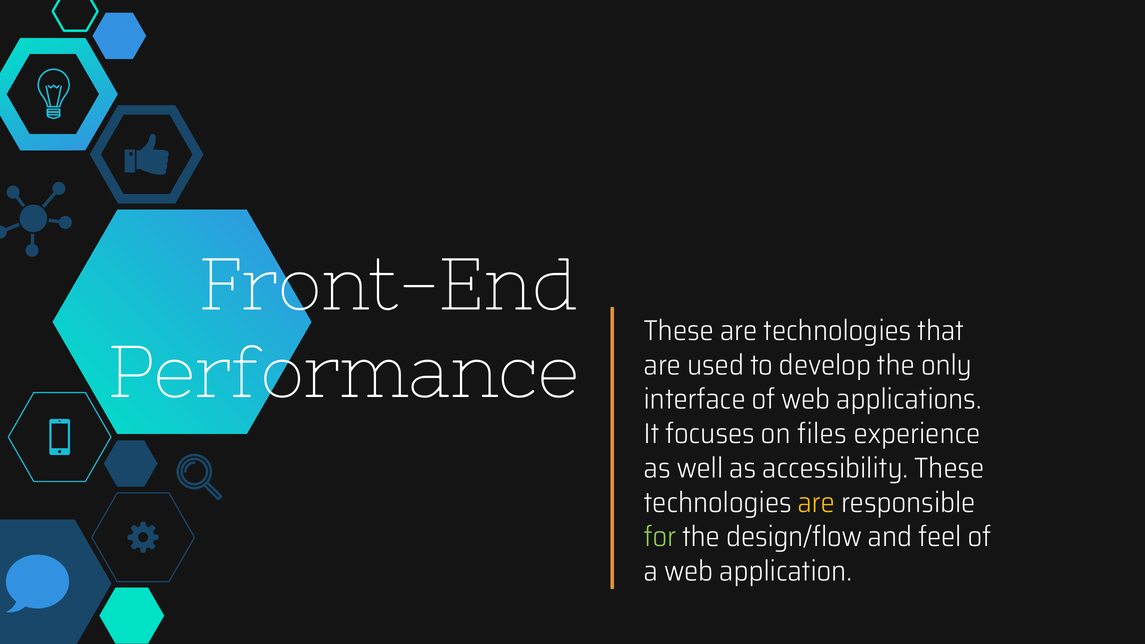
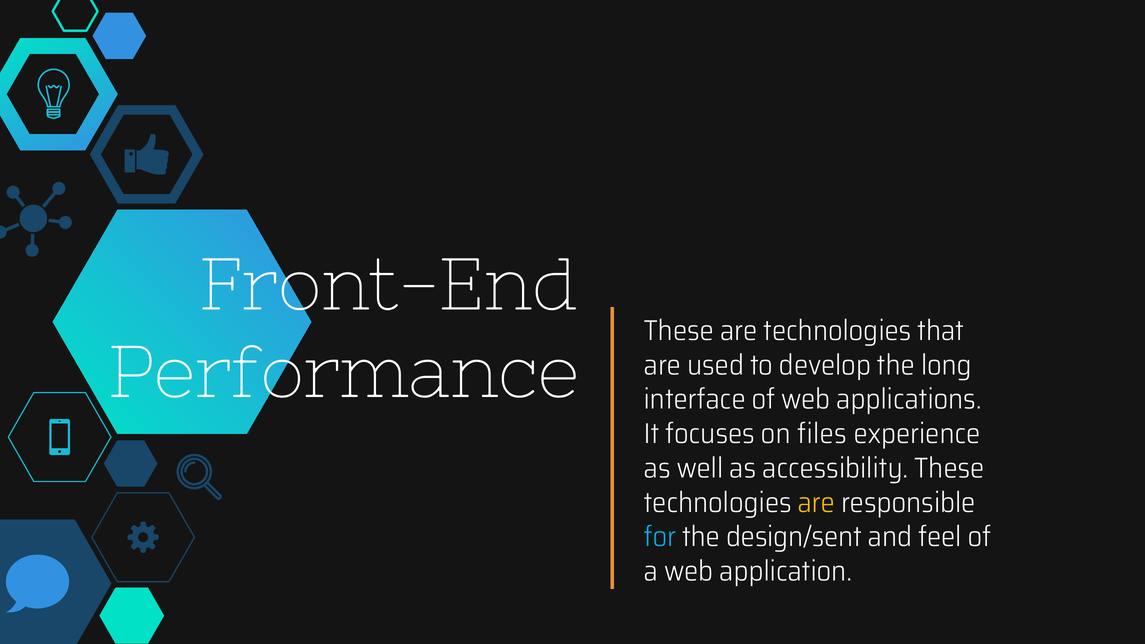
only: only -> long (946, 365)
for colour: light green -> light blue (660, 537)
design/flow: design/flow -> design/sent (794, 537)
